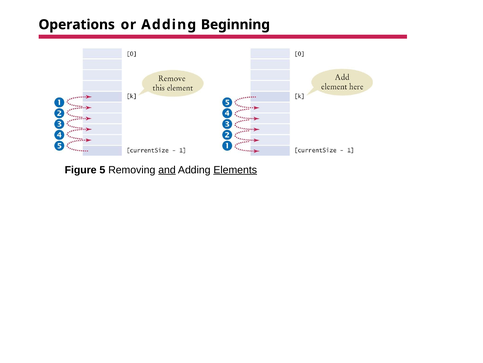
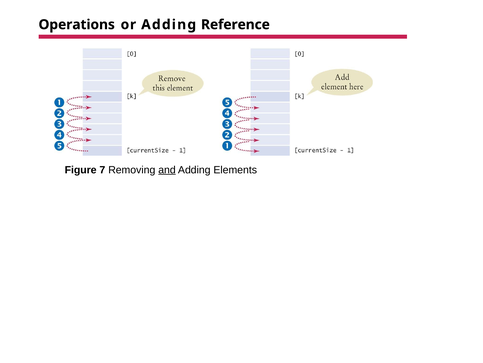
Beginning: Beginning -> Reference (235, 25)
5: 5 -> 7 (102, 170)
Elements underline: present -> none (235, 170)
